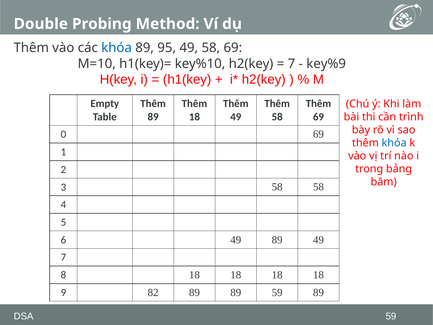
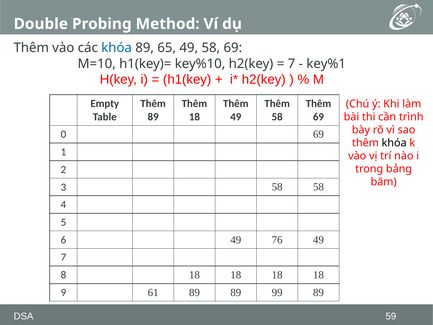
95: 95 -> 65 (167, 48)
key%9: key%9 -> key%1 (326, 64)
khóa colour: blue -> black (394, 143)
49 89: 89 -> 76 (277, 240)
82: 82 -> 61 (153, 292)
89 59: 59 -> 99 (277, 292)
